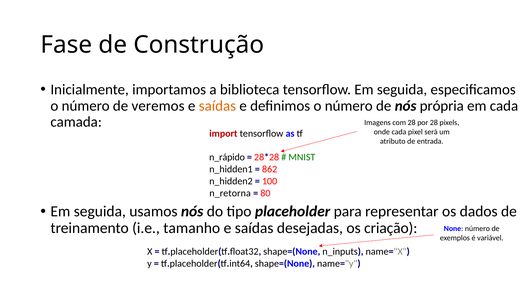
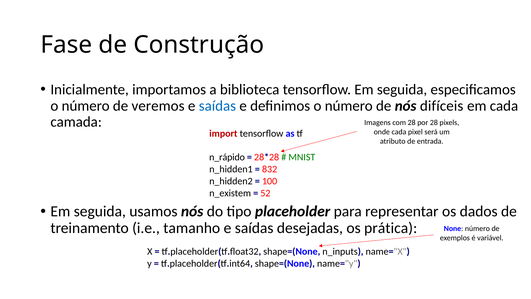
saídas colour: orange -> blue (217, 106)
própria: própria -> difíceis (442, 106)
862: 862 -> 832 (270, 169)
n_retorna: n_retorna -> n_existem (230, 193)
80: 80 -> 52 (265, 193)
criação: criação -> prática (391, 228)
